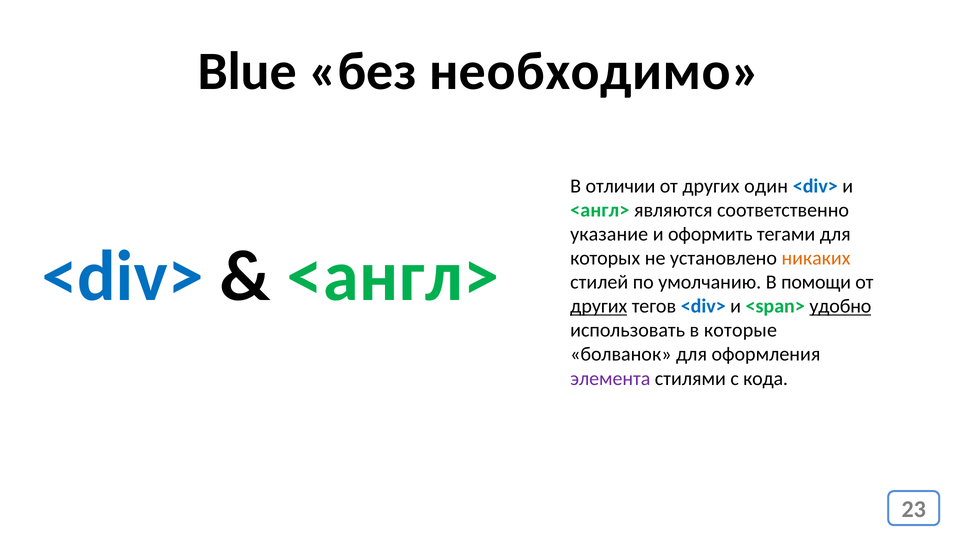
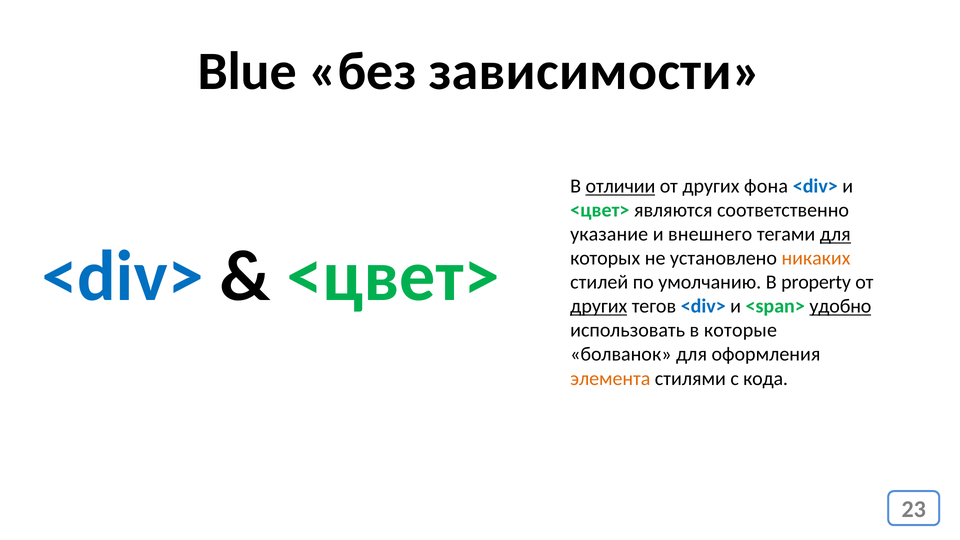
необходимо: необходимо -> зависимости (595, 72)
отличии underline: none -> present (620, 186)
один: один -> фона (766, 186)
<англ>: <англ> -> <цвет> (600, 210)
оформить: оформить -> внешнего (710, 234)
для underline: none -> present (835, 234)
<англ>: <англ> -> <цвет> (393, 276)
помощи: помощи -> property (816, 282)
элемента colour: purple -> orange (610, 378)
